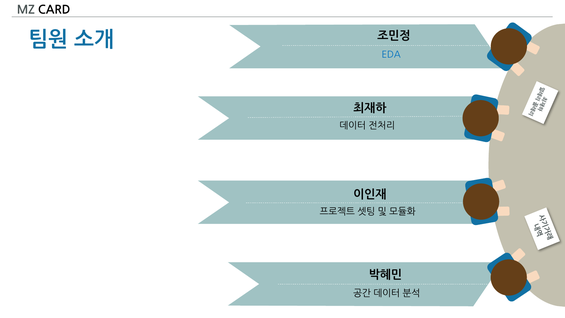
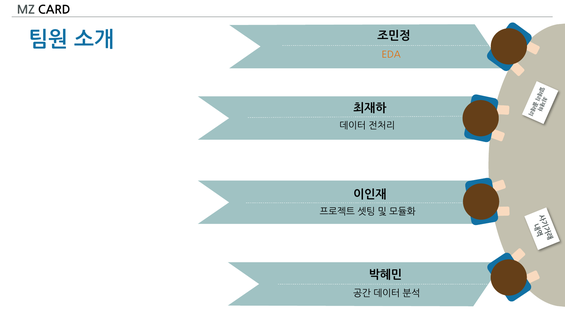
EDA colour: blue -> orange (391, 55)
